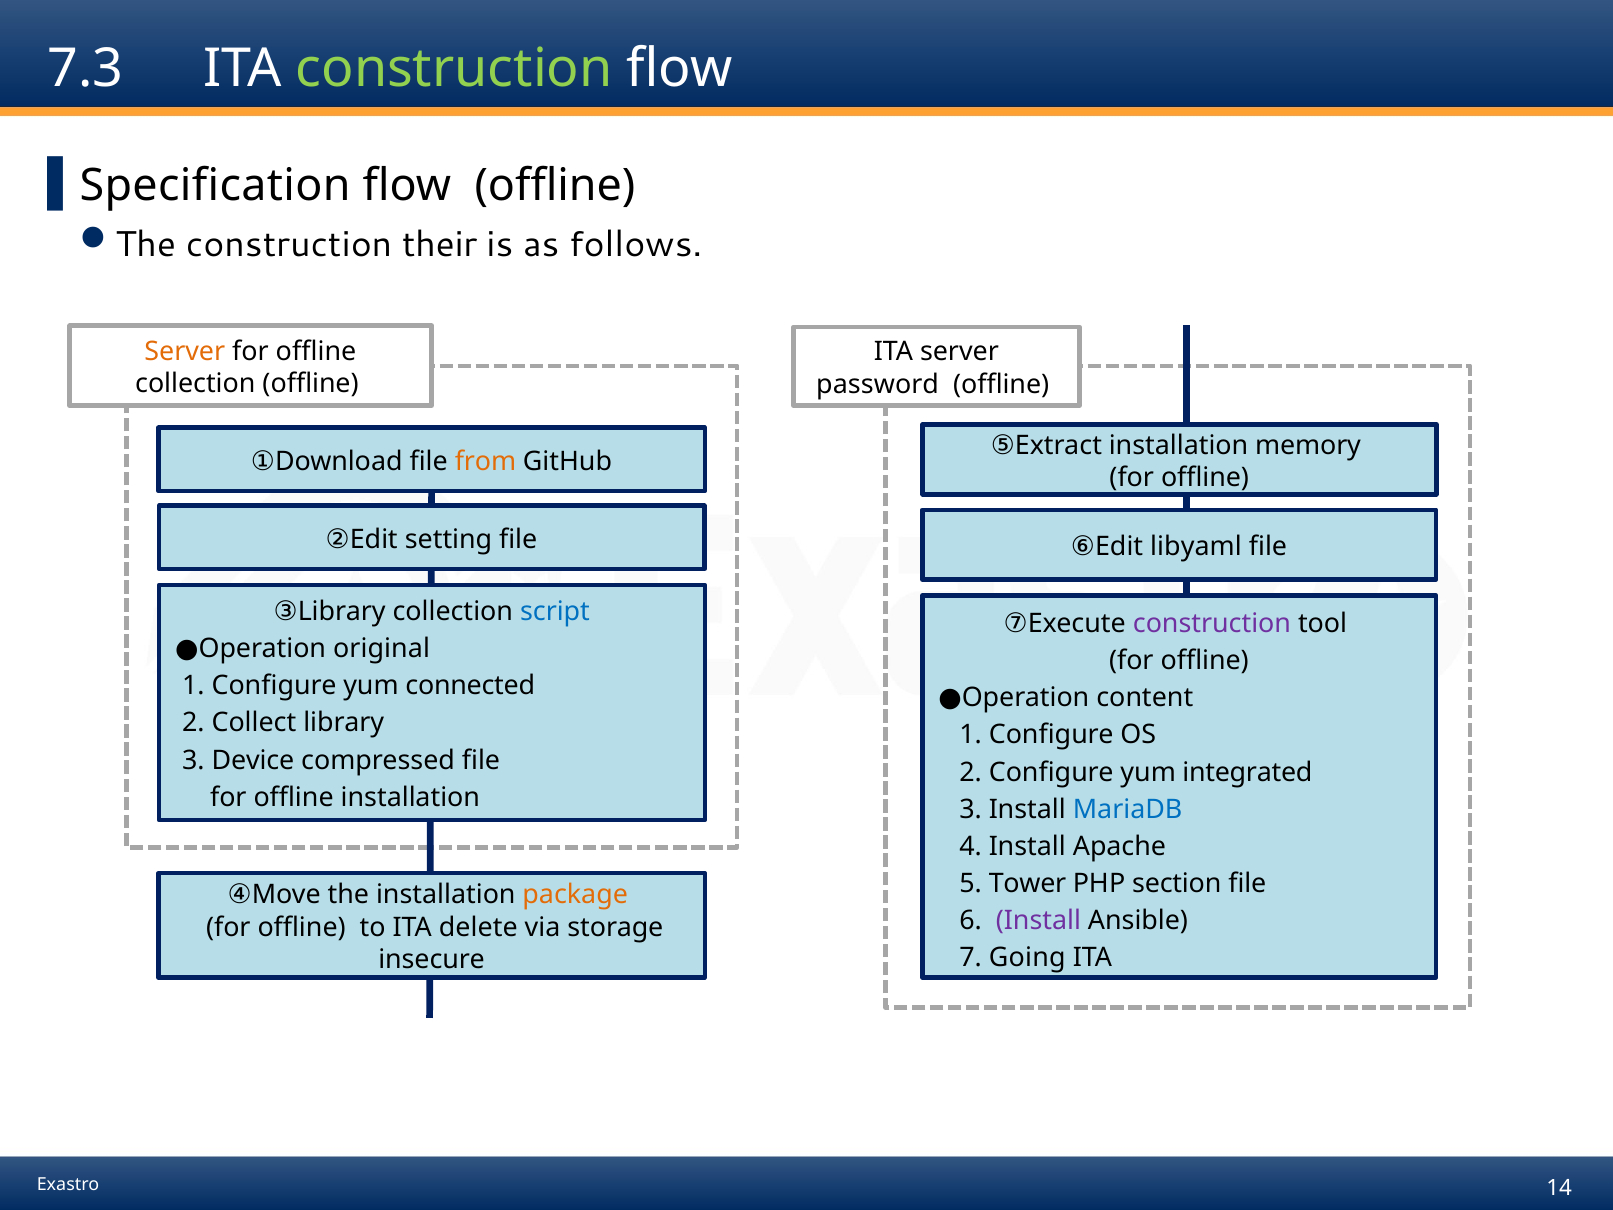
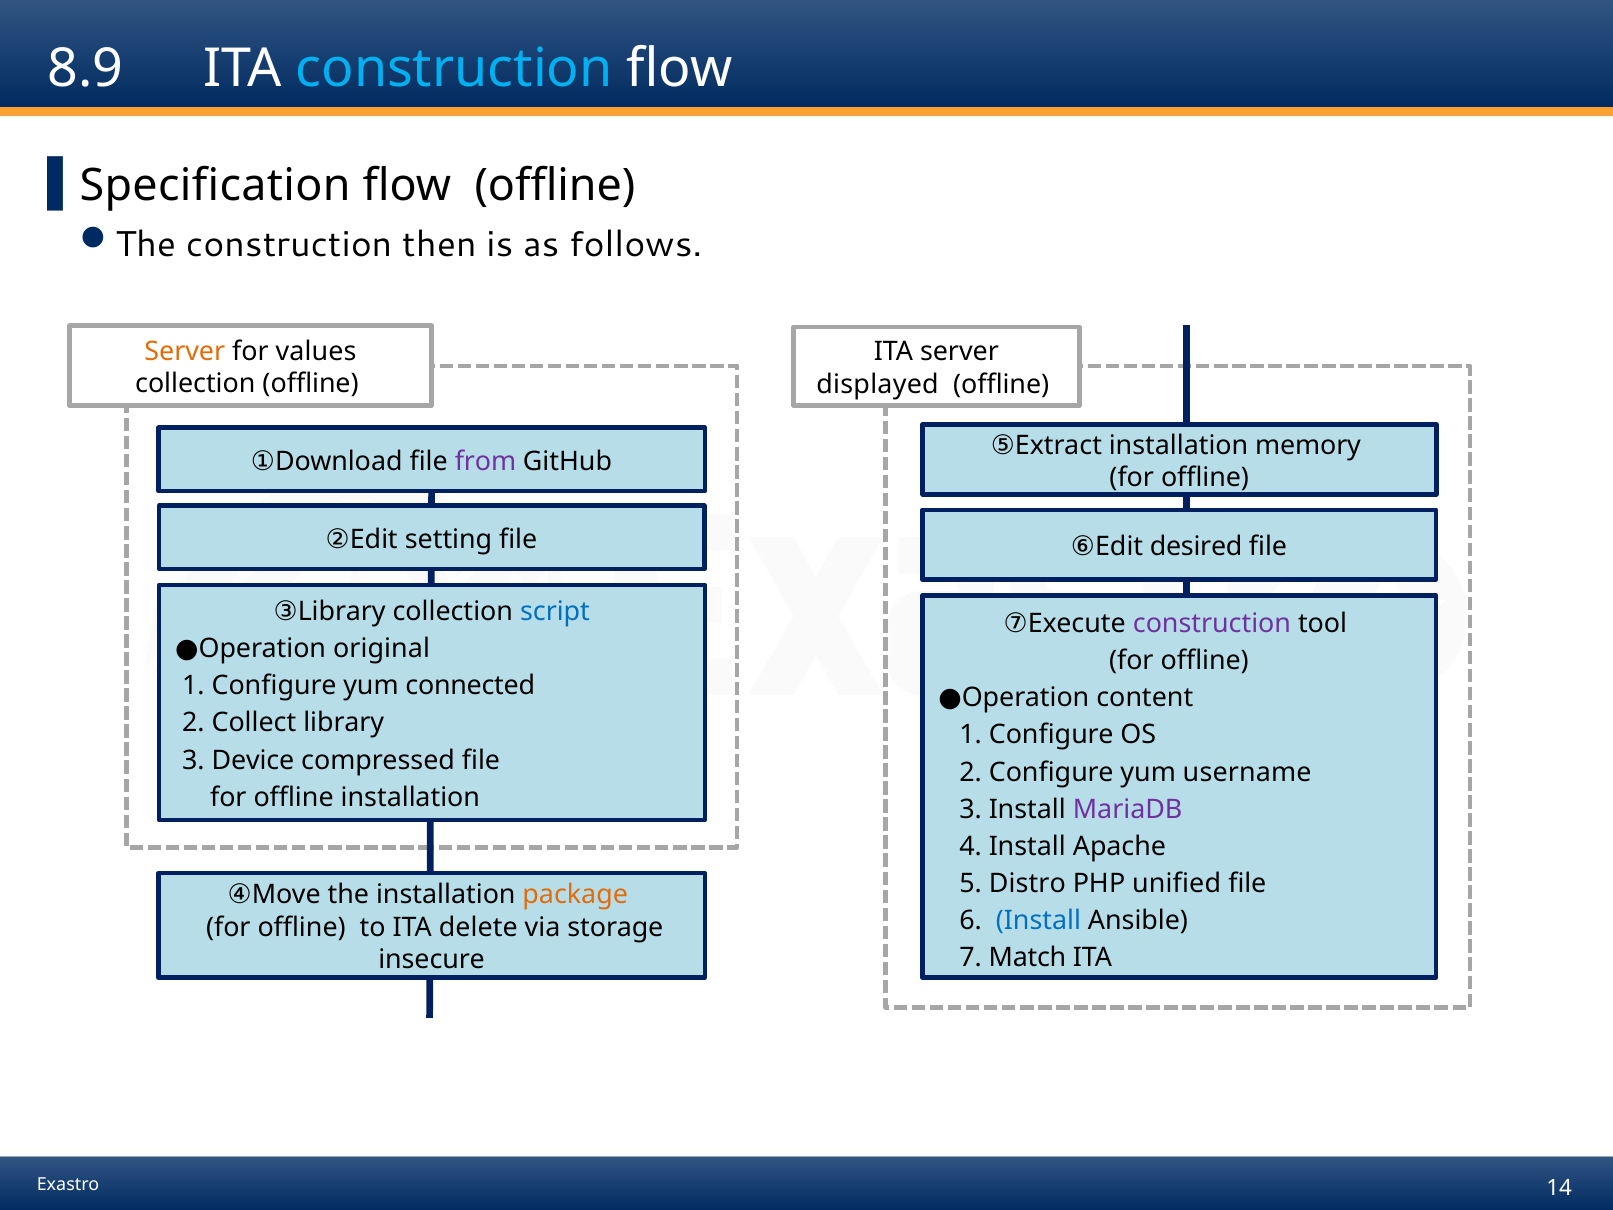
7.3: 7.3 -> 8.9 (86, 68)
construction colour: light green -> light blue (454, 68)
their: their -> then (439, 245)
offline: offline -> values (316, 351)
password: password -> displayed (878, 384)
from colour: orange -> purple (485, 461)
libyaml: libyaml -> desired (1196, 546)
integrated: integrated -> username (1247, 772)
MariaDB colour: blue -> purple (1128, 809)
Tower: Tower -> Distro (1027, 883)
section: section -> unified (1177, 883)
Install colour: purple -> blue (1038, 920)
Going: Going -> Match (1028, 957)
